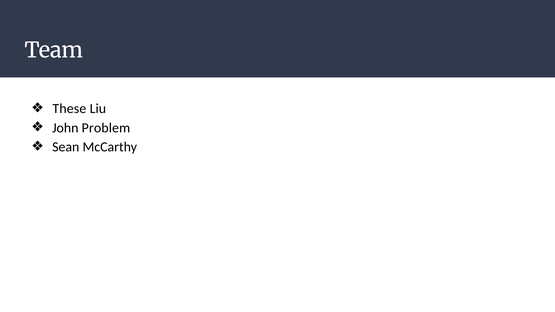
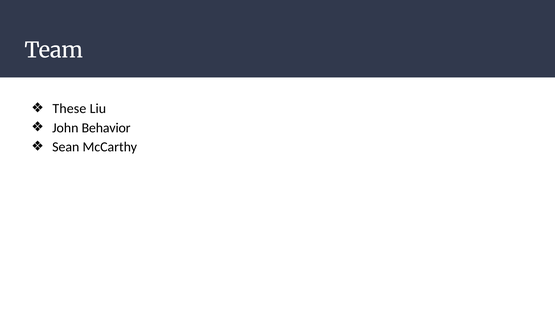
Problem: Problem -> Behavior (106, 128)
